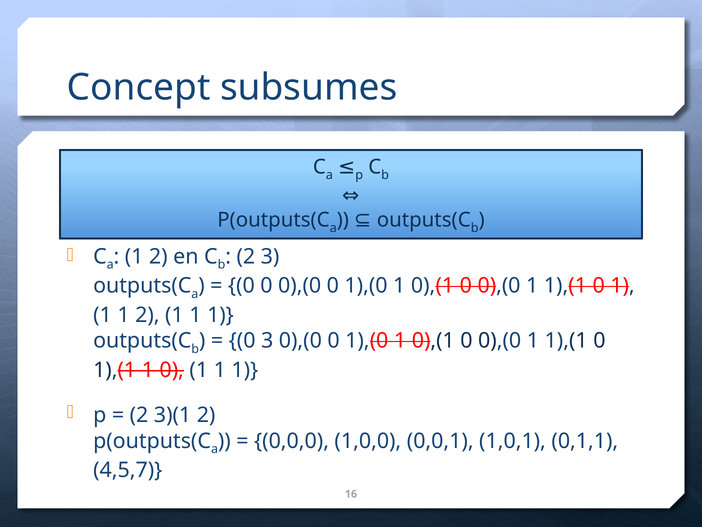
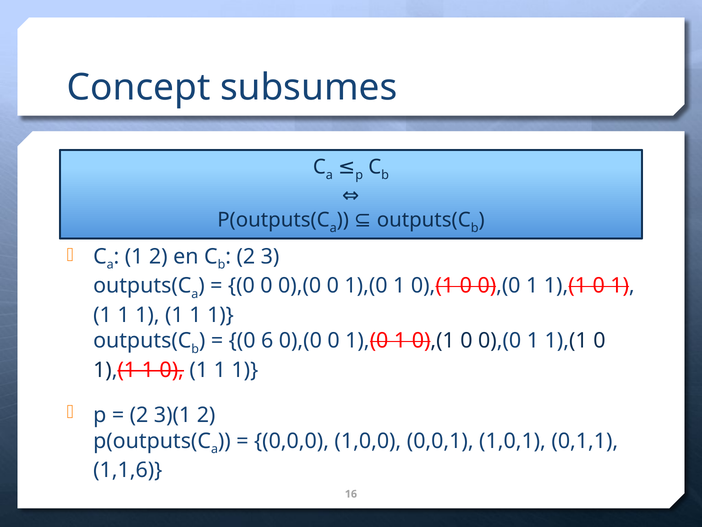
2: 2 -> 1 (147, 315)
0 3: 3 -> 6 (267, 340)
4,5,7: 4,5,7 -> 1,1,6 (128, 470)
